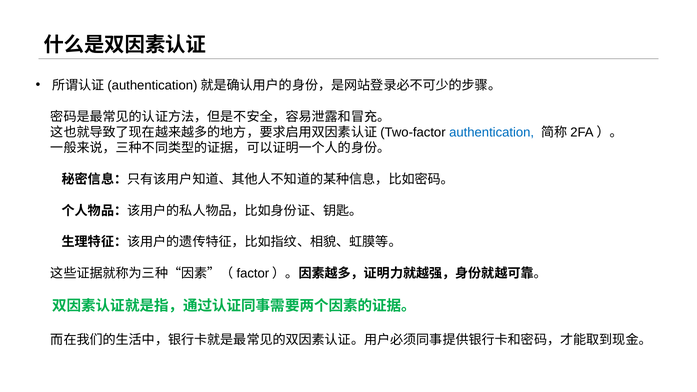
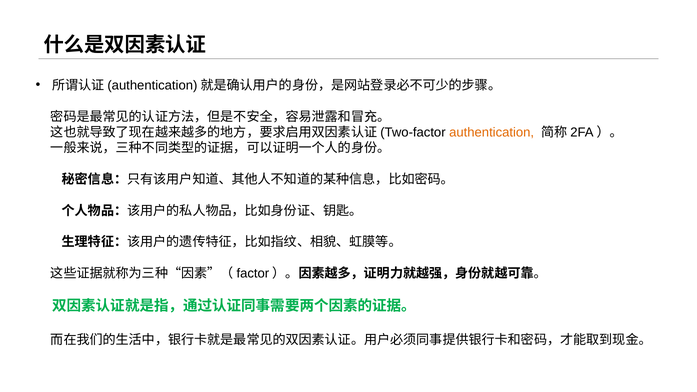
authentication colour: blue -> orange (492, 132)
